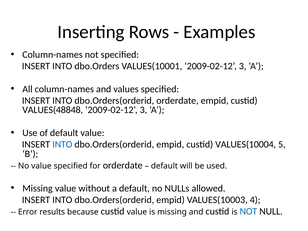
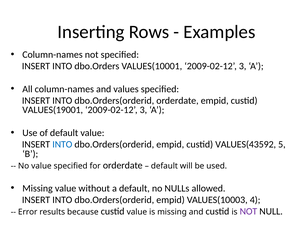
VALUES(48848: VALUES(48848 -> VALUES(19001 (53, 110)
VALUES(10004: VALUES(10004 -> VALUES(43592 (246, 144)
NOT colour: blue -> purple (248, 211)
